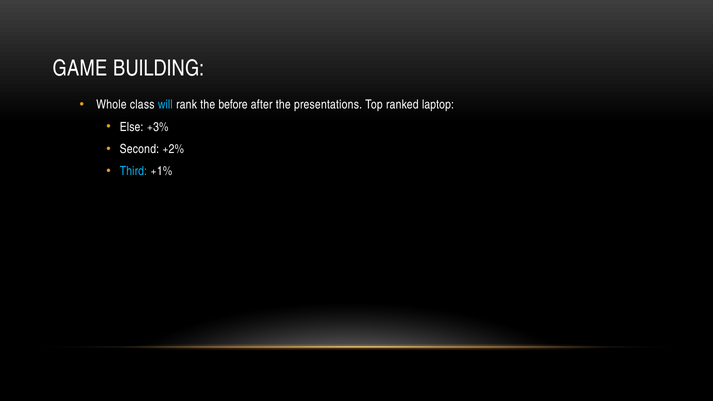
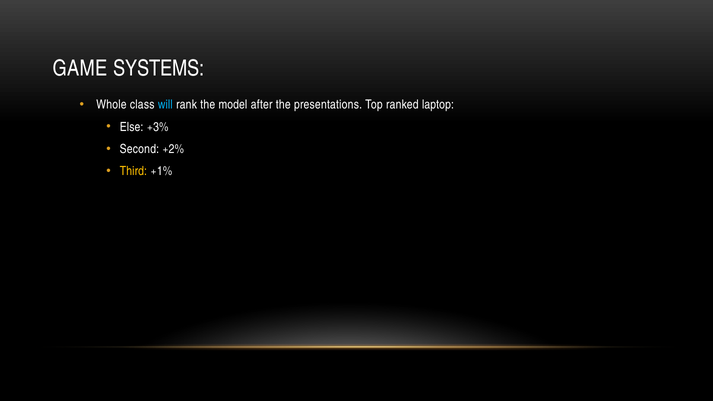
BUILDING: BUILDING -> SYSTEMS (159, 68)
before: before -> model (233, 105)
Third colour: light blue -> yellow (133, 171)
